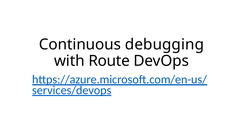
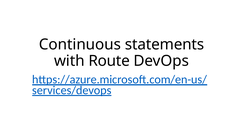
debugging: debugging -> statements (165, 44)
